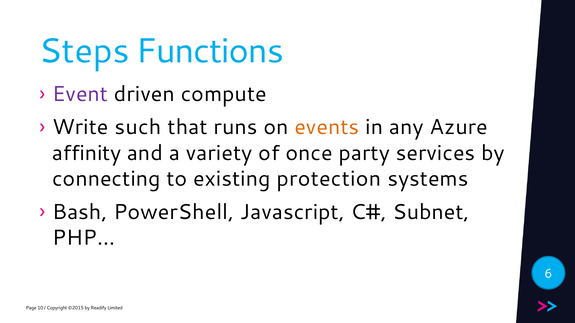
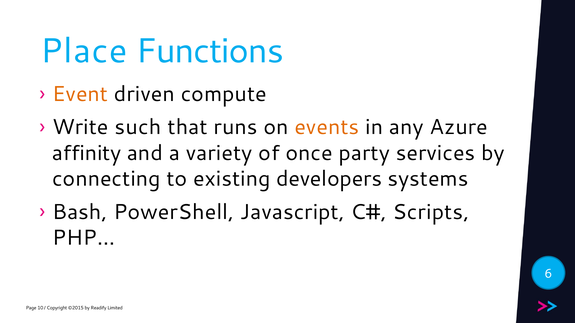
Steps: Steps -> Place (84, 51)
Event colour: purple -> orange (80, 94)
protection: protection -> developers (329, 179)
Subnet: Subnet -> Scripts (431, 212)
